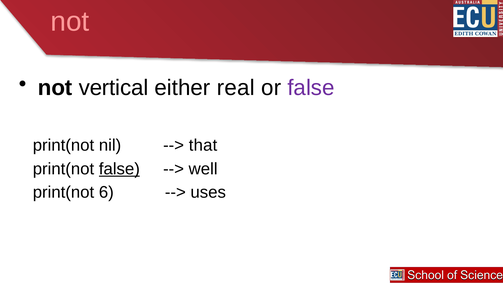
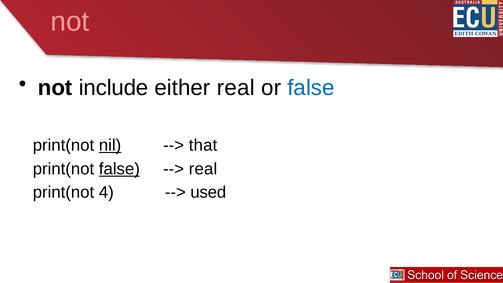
vertical: vertical -> include (114, 88)
false colour: purple -> blue (311, 88)
nil underline: none -> present (110, 145)
well: well -> real (203, 169)
6: 6 -> 4 (106, 192)
uses: uses -> used (208, 192)
